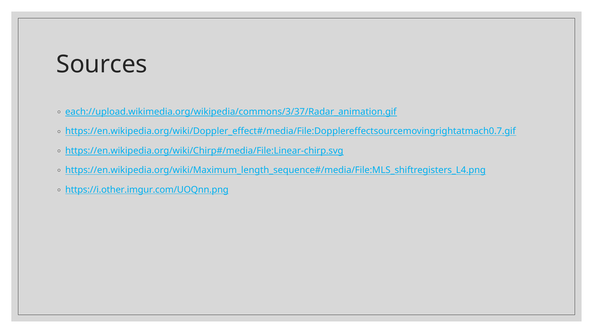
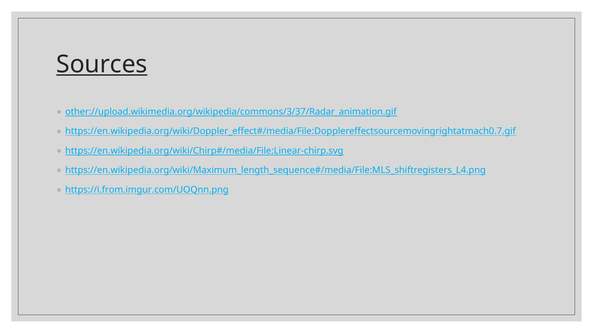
Sources underline: none -> present (102, 64)
each://upload.wikimedia.org/wikipedia/commons/3/37/Radar_animation.gif: each://upload.wikimedia.org/wikipedia/commons/3/37/Radar_animation.gif -> other://upload.wikimedia.org/wikipedia/commons/3/37/Radar_animation.gif (231, 112)
https://i.other.imgur.com/UOQnn.png: https://i.other.imgur.com/UOQnn.png -> https://i.from.imgur.com/UOQnn.png (147, 190)
